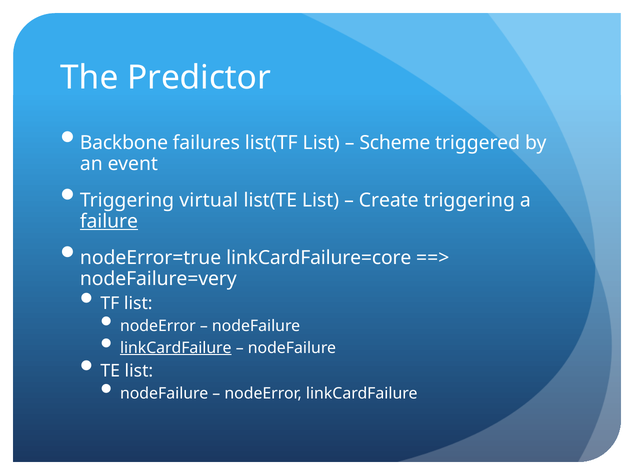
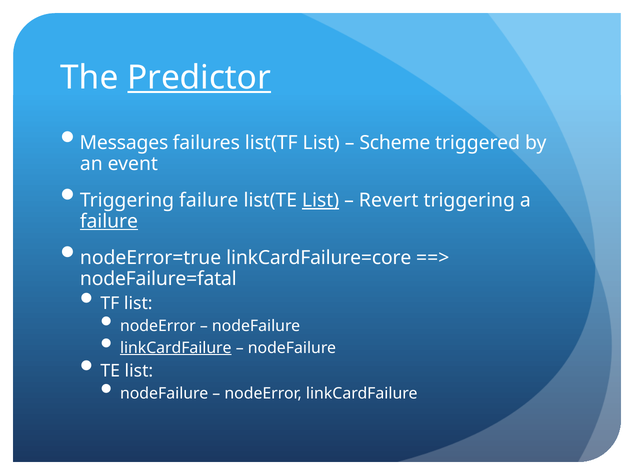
Predictor underline: none -> present (199, 78)
Backbone: Backbone -> Messages (124, 143)
Triggering virtual: virtual -> failure (209, 201)
List underline: none -> present (321, 201)
Create: Create -> Revert (389, 201)
nodeFailure=very: nodeFailure=very -> nodeFailure=fatal (158, 279)
